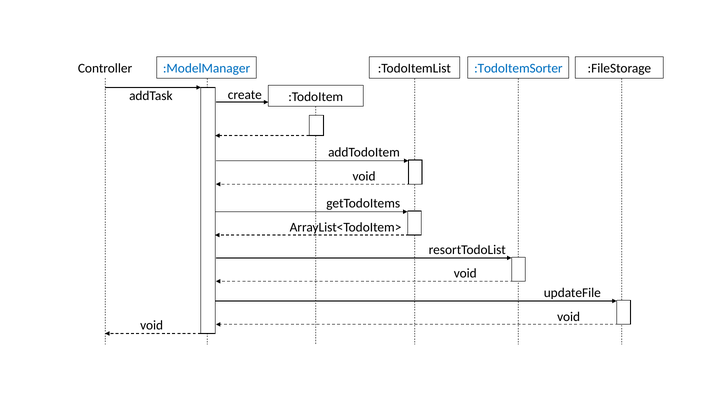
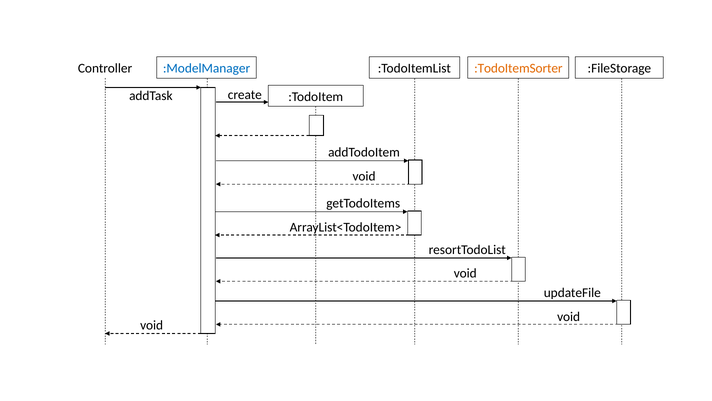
:TodoItemSorter colour: blue -> orange (518, 68)
